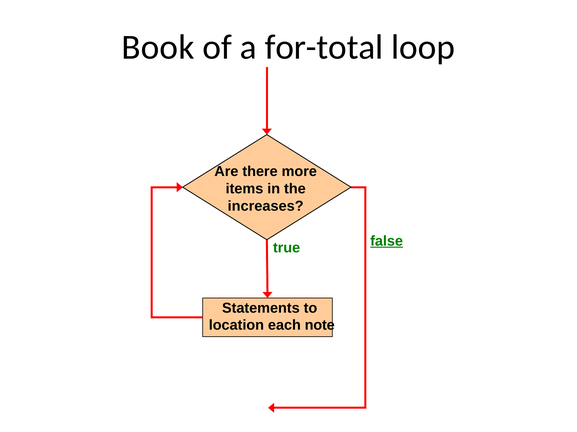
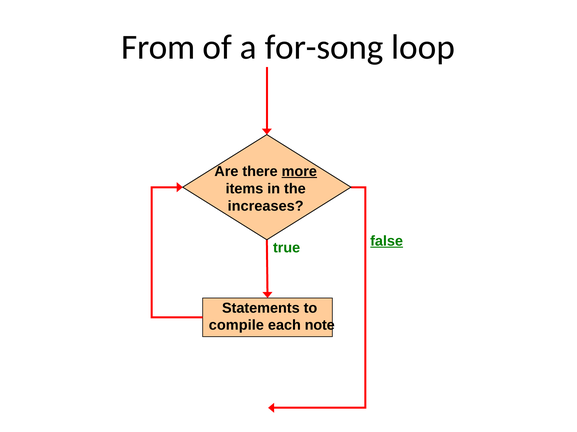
Book: Book -> From (158, 47)
for-total: for-total -> for-song (324, 47)
more underline: none -> present (299, 172)
location: location -> compile (236, 326)
